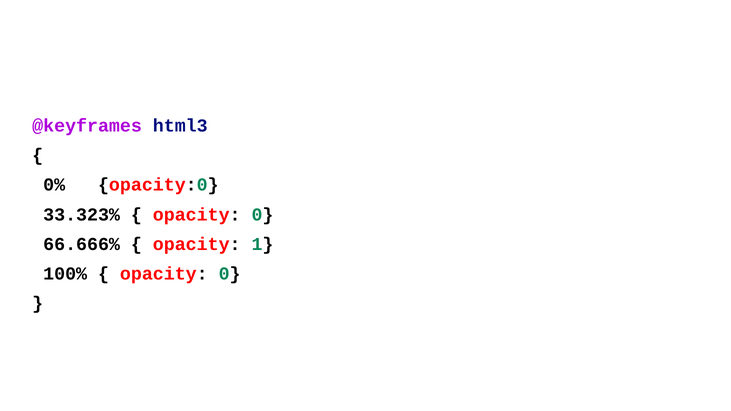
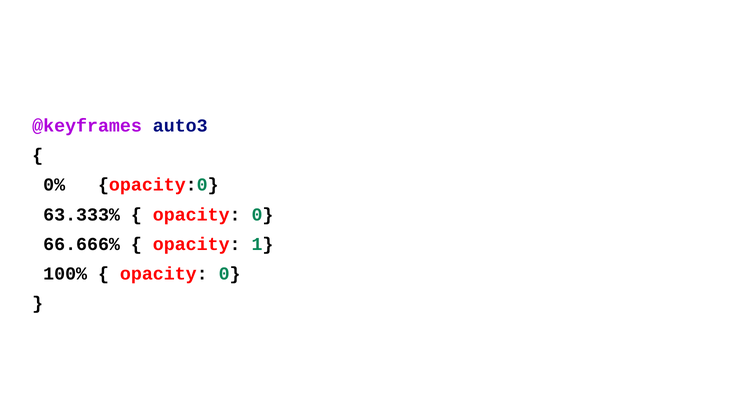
html3: html3 -> auto3 (180, 126)
33.323%: 33.323% -> 63.333% (82, 215)
